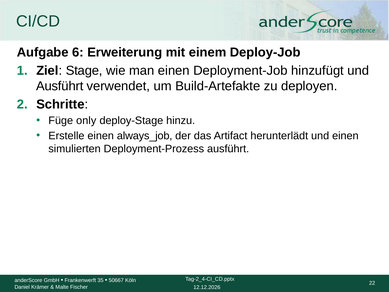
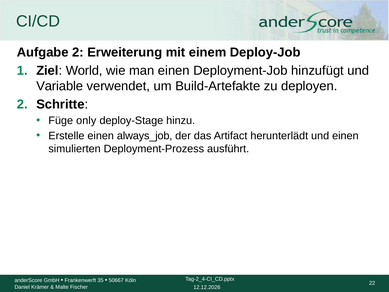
Aufgabe 6: 6 -> 2 (78, 52)
Stage: Stage -> World (84, 71)
Ausführt: Ausführt -> Variable (60, 86)
